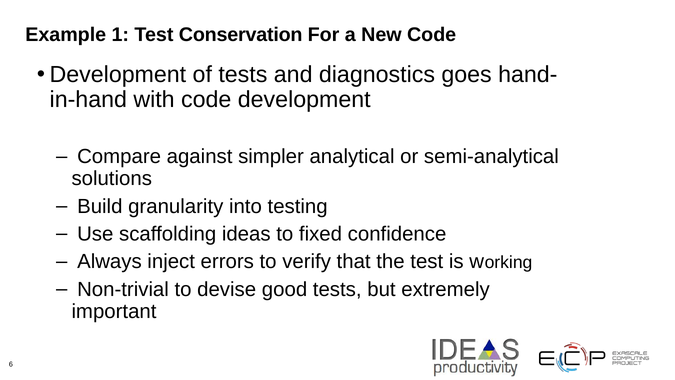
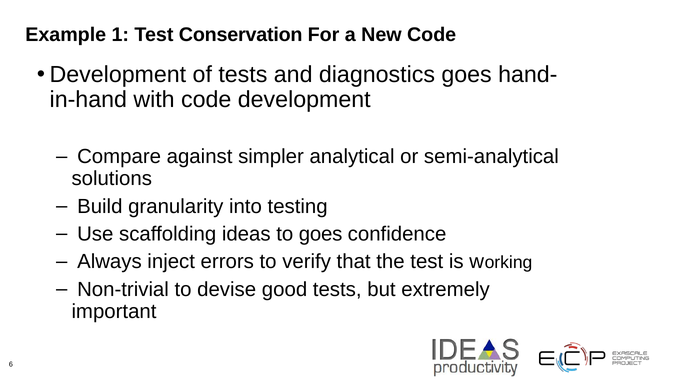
to fixed: fixed -> goes (321, 234)
